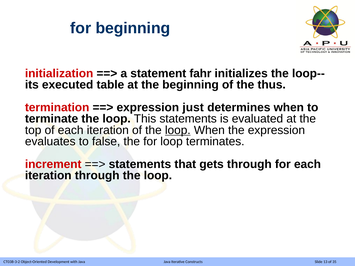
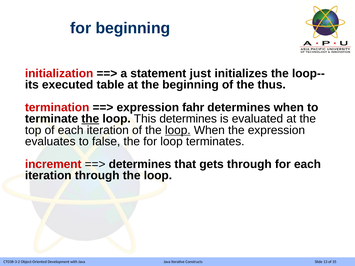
fahr: fahr -> just (200, 73)
just: just -> fahr (193, 108)
the underline: none -> present (90, 119)
This statements: statements -> determines (188, 119)
statements: statements -> determines (140, 164)
